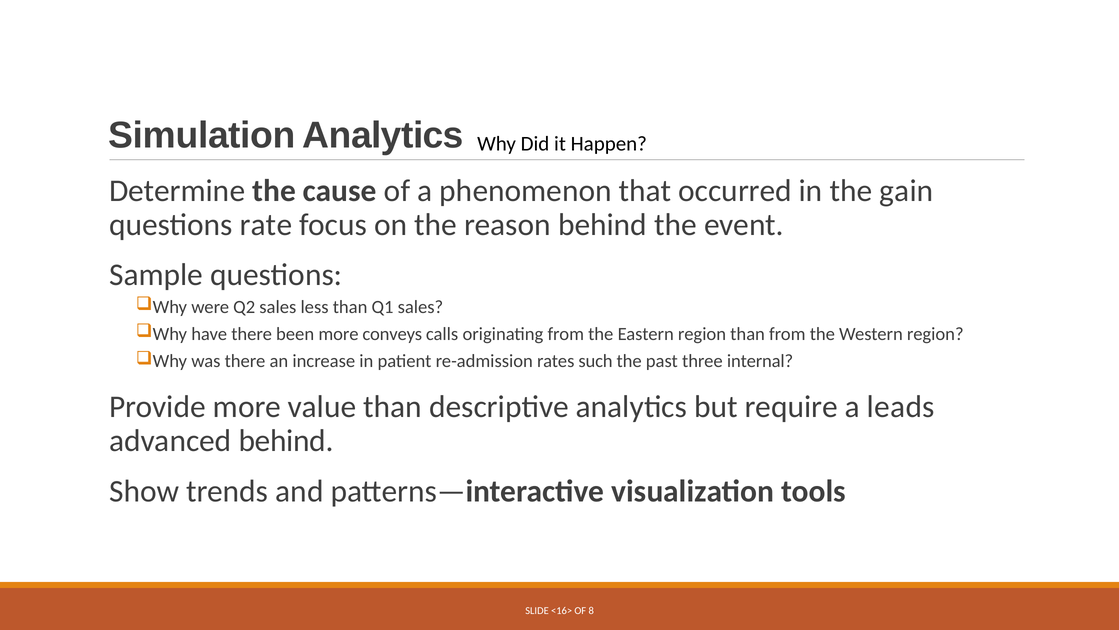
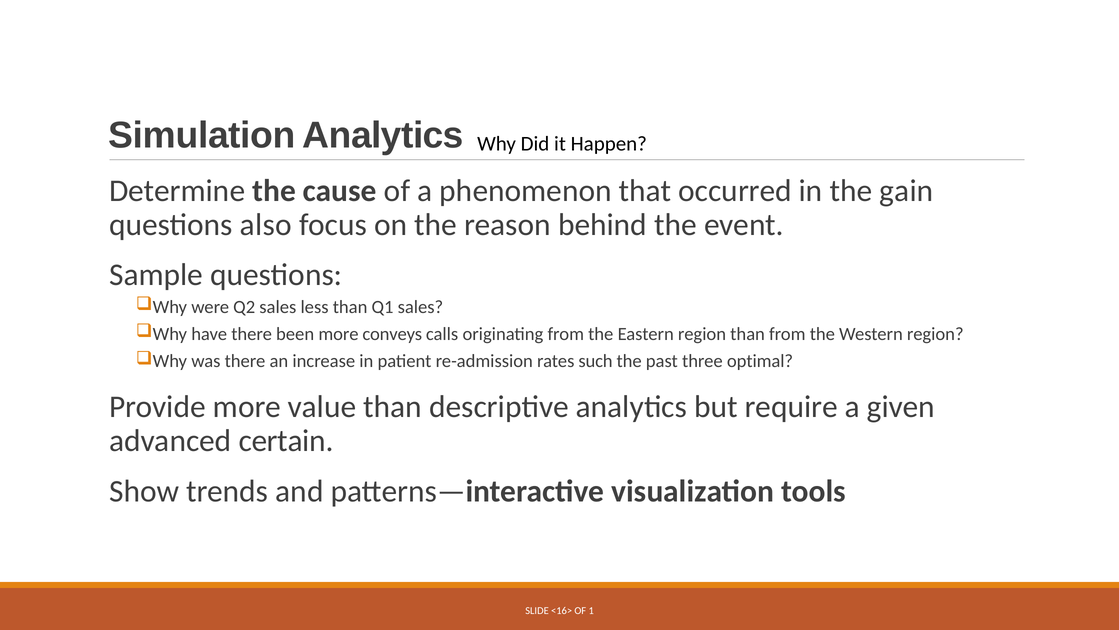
rate: rate -> also (266, 224)
internal: internal -> optimal (760, 361)
leads: leads -> given (901, 407)
advanced behind: behind -> certain (286, 441)
8: 8 -> 1 (591, 610)
